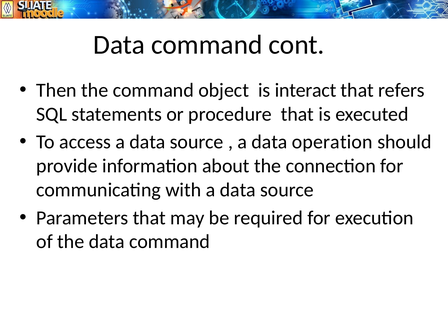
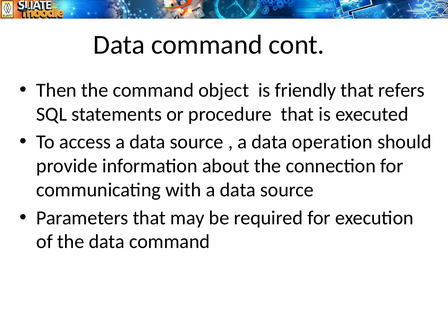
interact: interact -> friendly (306, 90)
